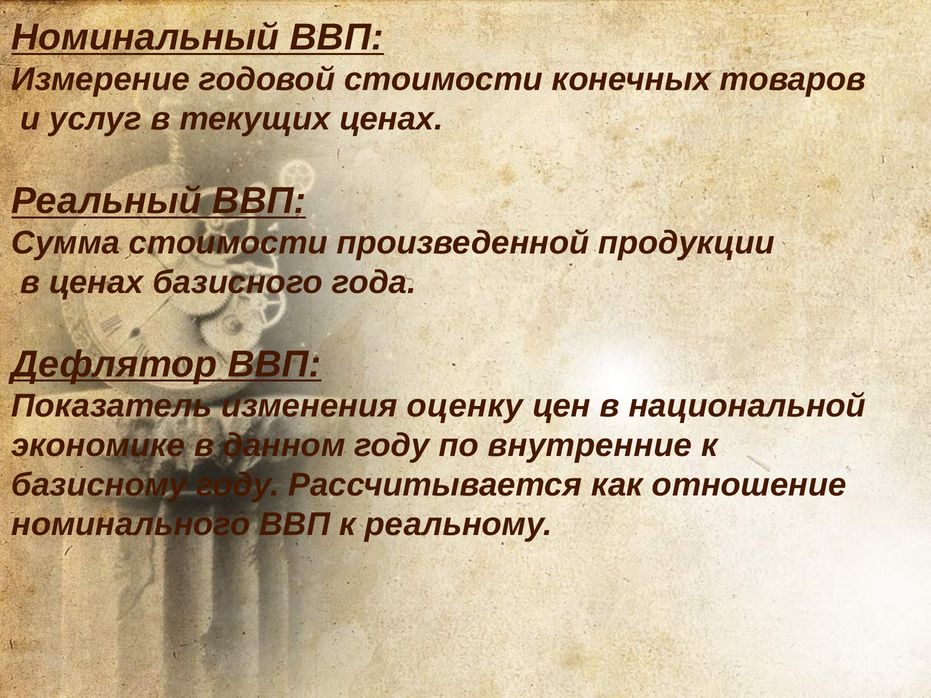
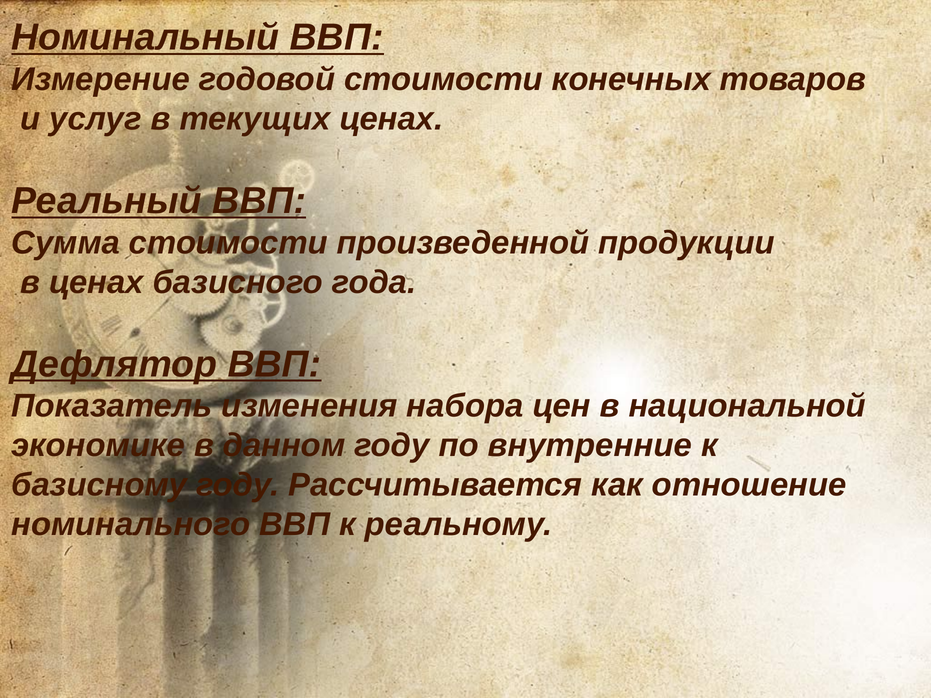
оценку: оценку -> набора (465, 406)
